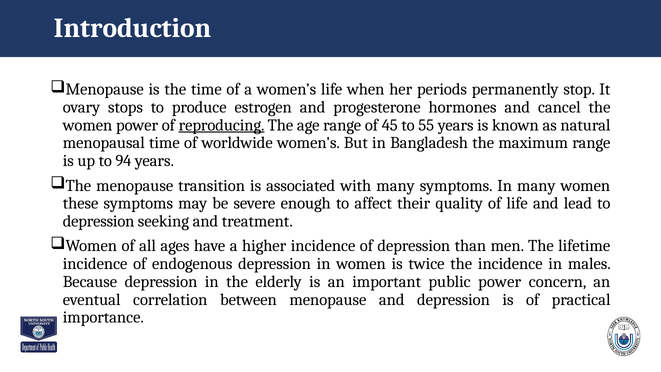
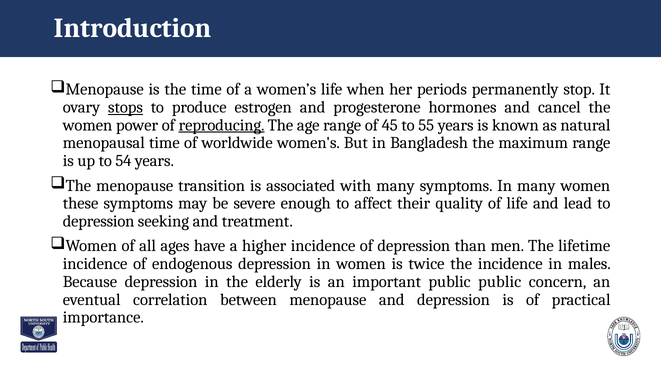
stops underline: none -> present (125, 107)
94: 94 -> 54 (123, 161)
public power: power -> public (500, 282)
